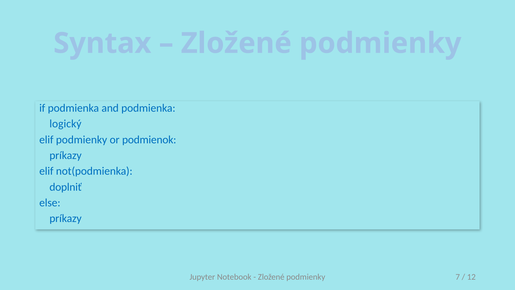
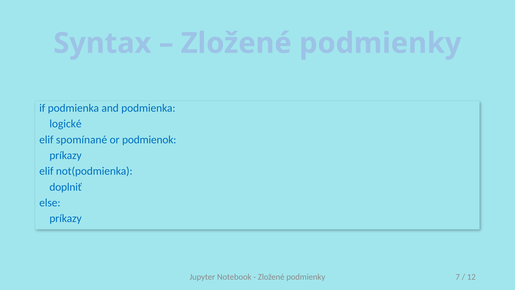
logický: logický -> logické (66, 124)
elif podmienky: podmienky -> spomínané (82, 139)
